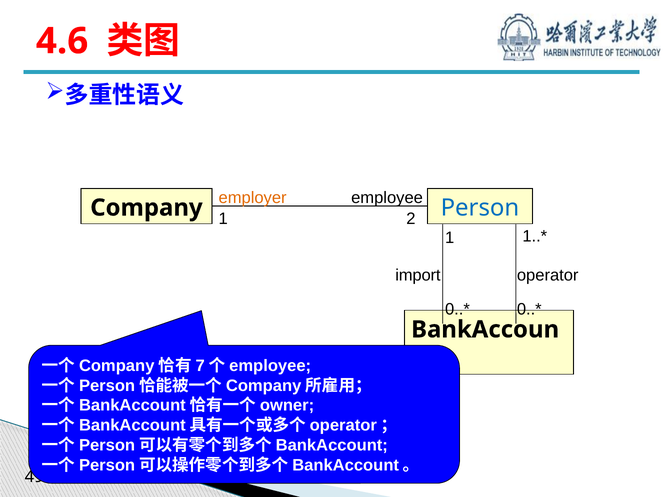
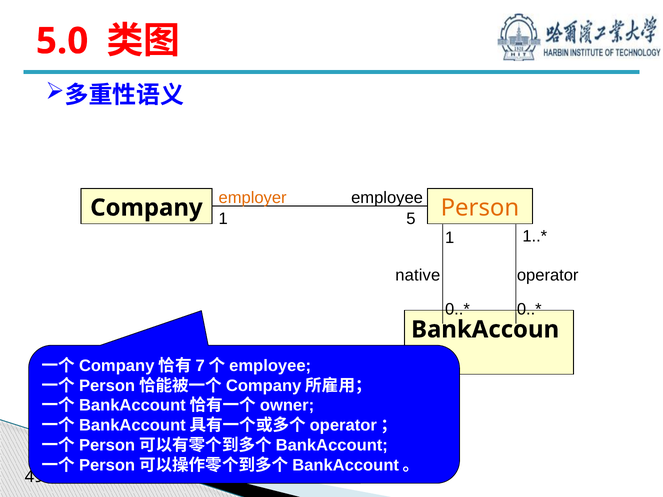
4.6: 4.6 -> 5.0 (62, 41)
Person colour: blue -> orange (480, 208)
2: 2 -> 5 (411, 219)
import: import -> native (418, 275)
